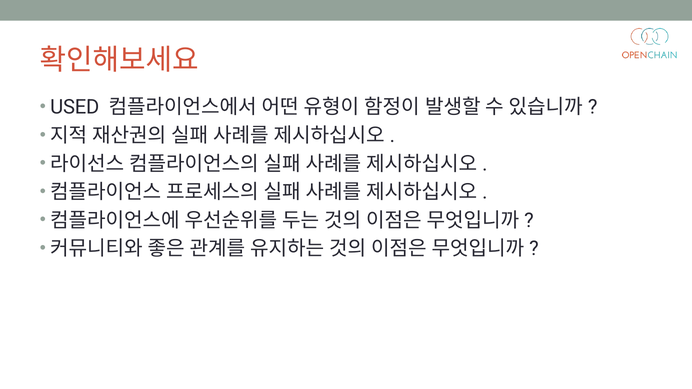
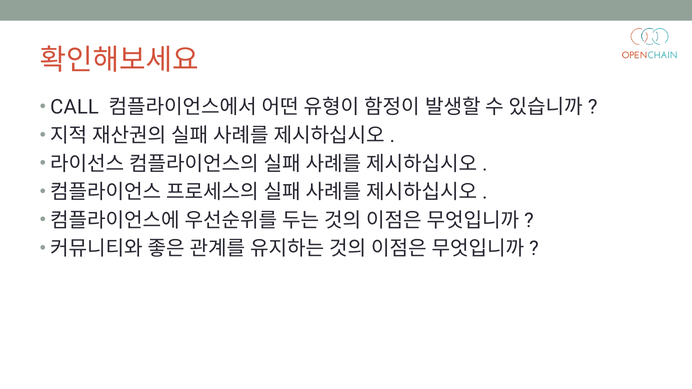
USED: USED -> CALL (75, 107)
